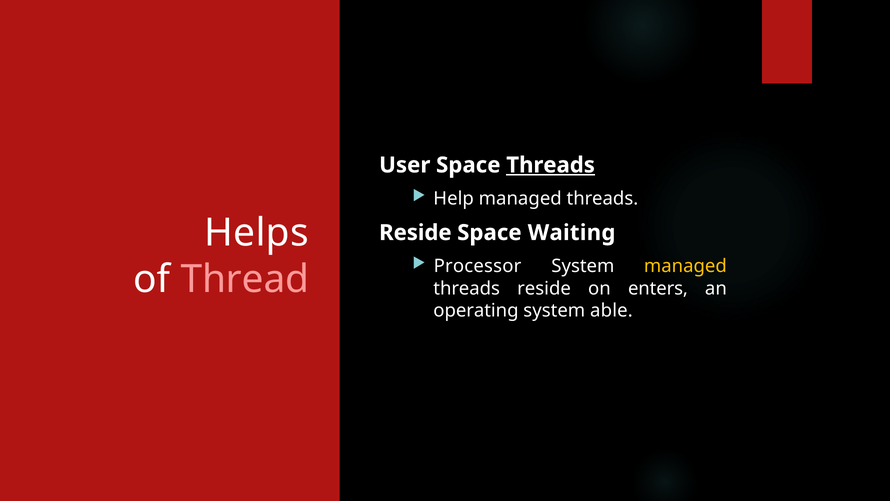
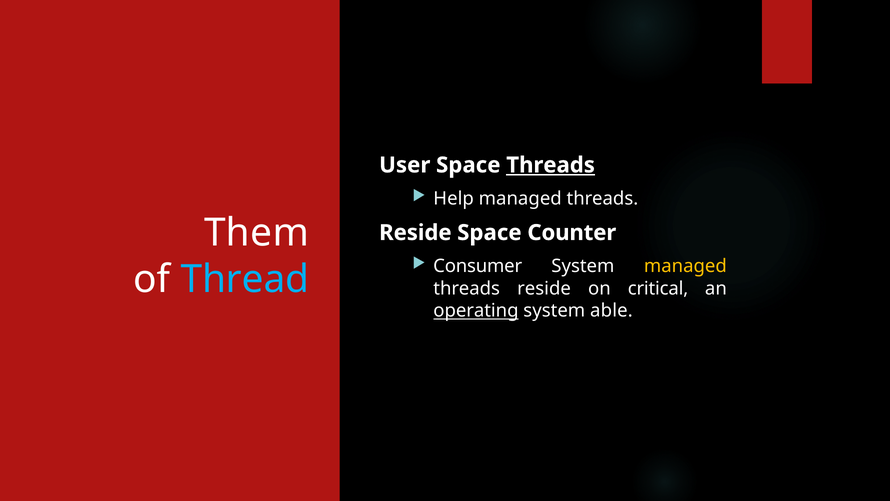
Helps: Helps -> Them (257, 233)
Waiting: Waiting -> Counter (572, 233)
Processor: Processor -> Consumer (478, 266)
Thread colour: pink -> light blue (245, 279)
enters: enters -> critical (658, 288)
operating underline: none -> present (476, 311)
